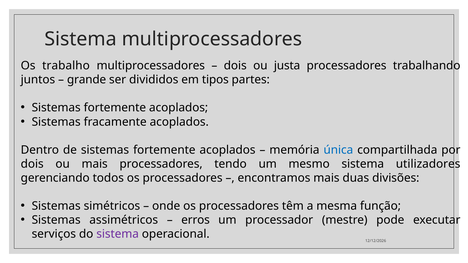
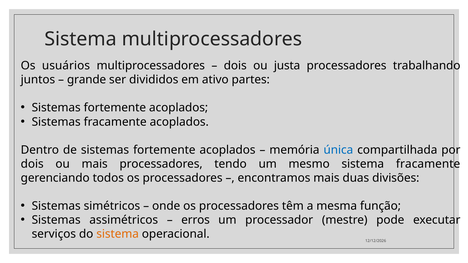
trabalho: trabalho -> usuários (66, 66)
tipos: tipos -> ativo (215, 80)
sistema utilizadores: utilizadores -> fracamente (428, 164)
sistema colour: purple -> orange (118, 234)
